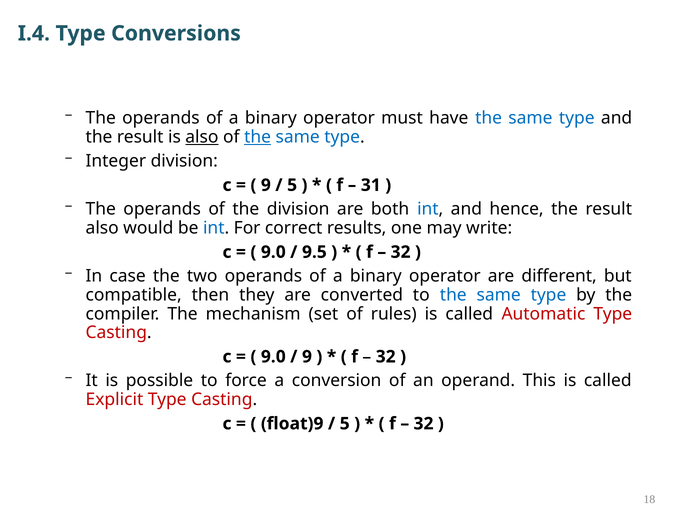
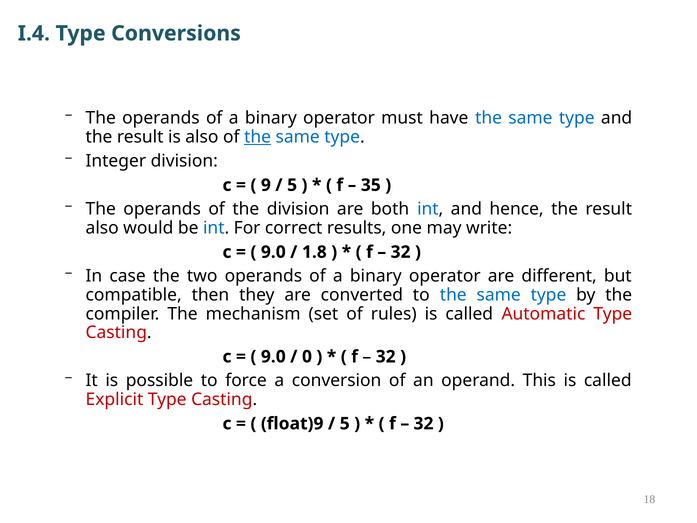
also underline: present -> none (202, 137)
31: 31 -> 35 (371, 185)
9.5: 9.5 -> 1.8 (314, 252)
9: 9 -> 0 (307, 356)
